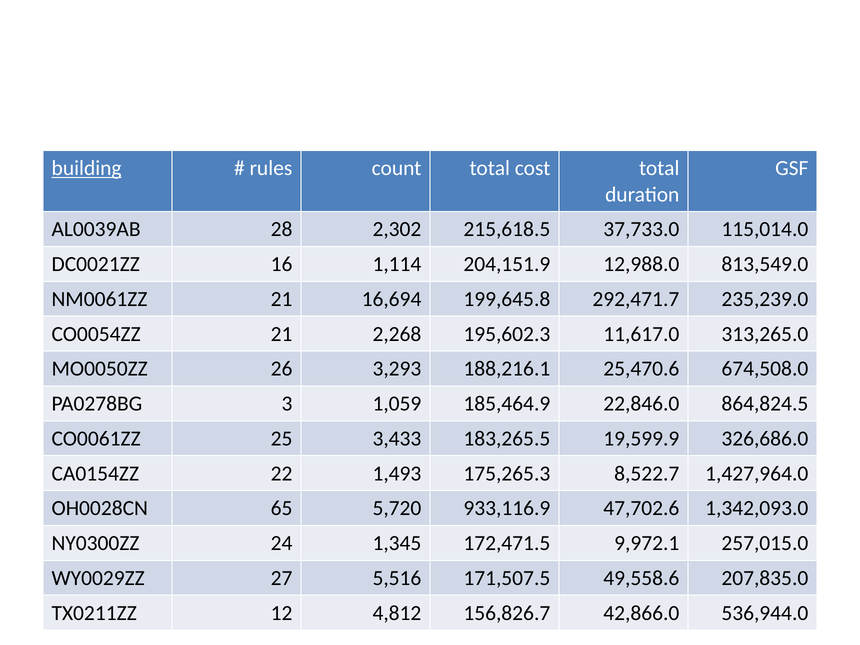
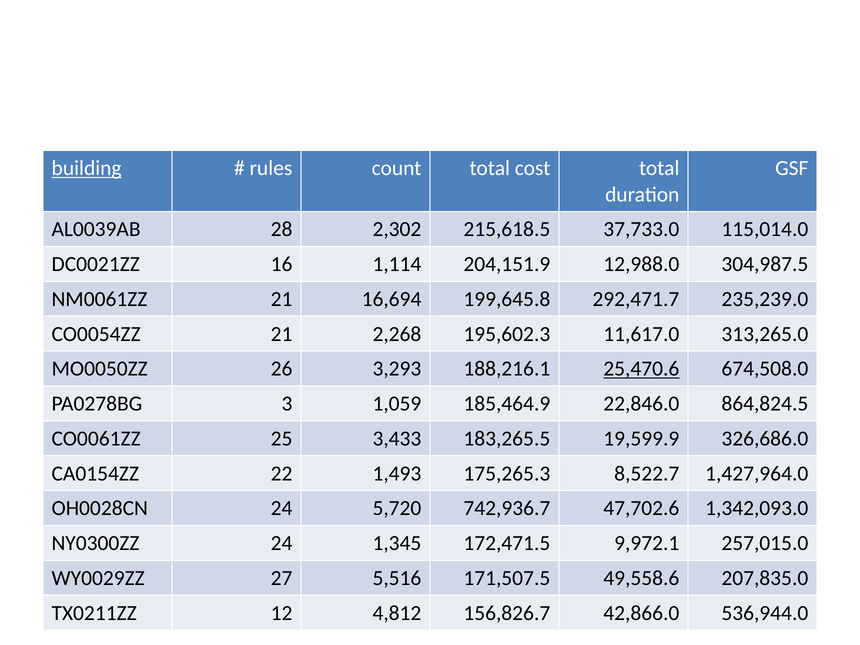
813,549.0: 813,549.0 -> 304,987.5 (765, 264)
25,470.6 underline: none -> present (641, 369)
OH0028CN 65: 65 -> 24 (282, 508)
933,116.9: 933,116.9 -> 742,936.7 (507, 508)
